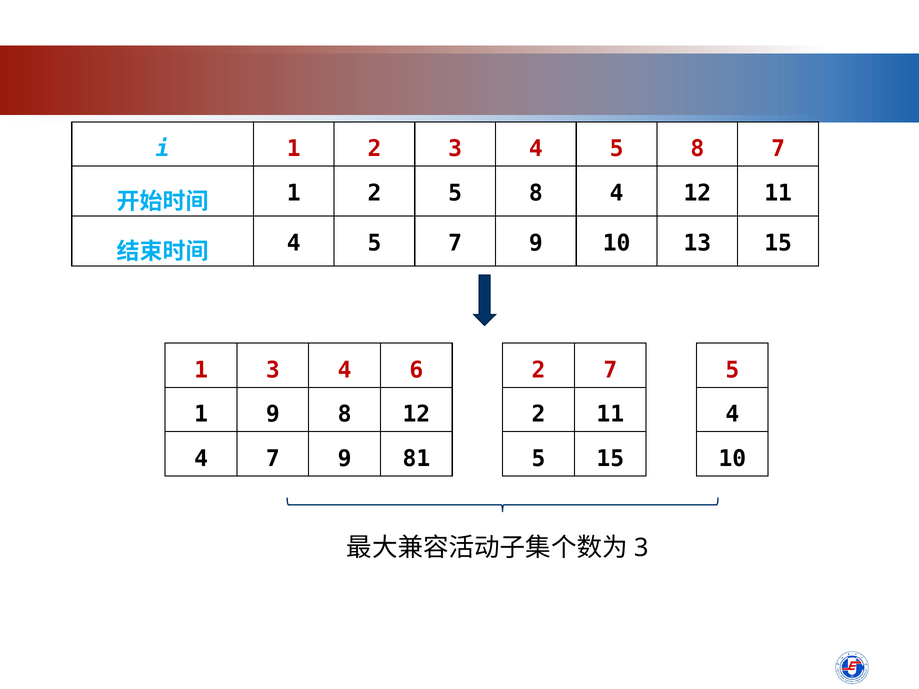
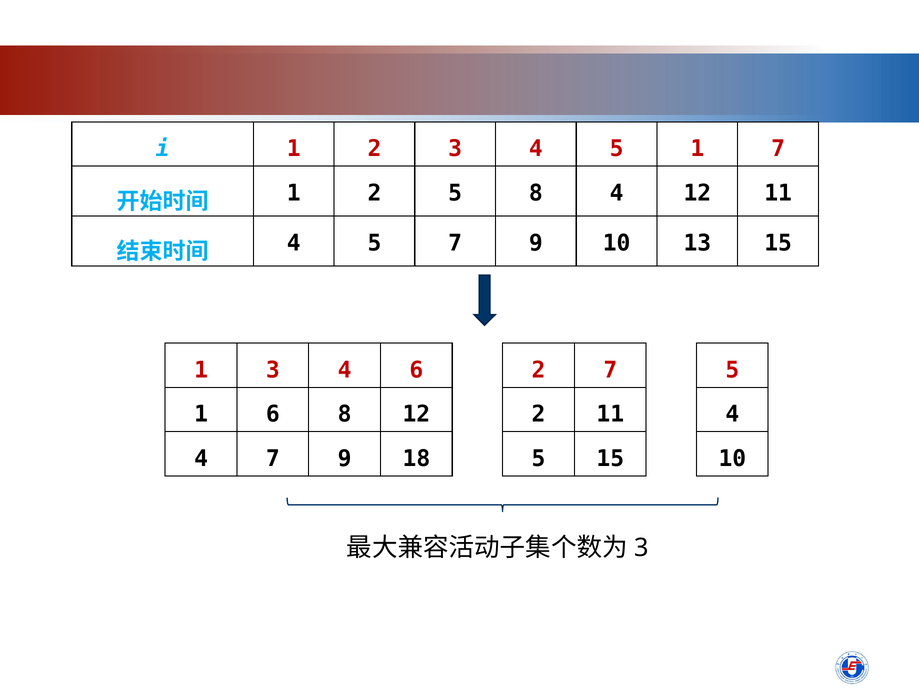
4 5 8: 8 -> 1 (697, 149)
1 9: 9 -> 6 (273, 415)
81: 81 -> 18 (416, 459)
